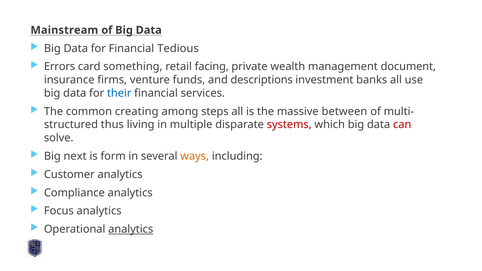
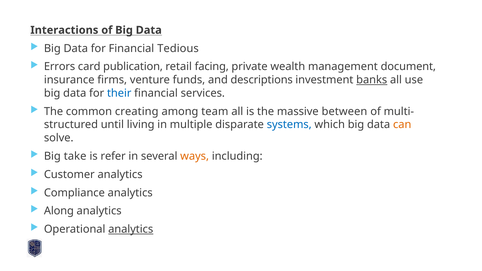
Mainstream: Mainstream -> Interactions (64, 30)
something: something -> publication (133, 67)
banks underline: none -> present (372, 80)
steps: steps -> team (215, 111)
thus: thus -> until (112, 125)
systems colour: red -> blue (289, 125)
can colour: red -> orange (402, 125)
next: next -> take (75, 156)
form: form -> refer (113, 156)
Focus: Focus -> Along (59, 211)
